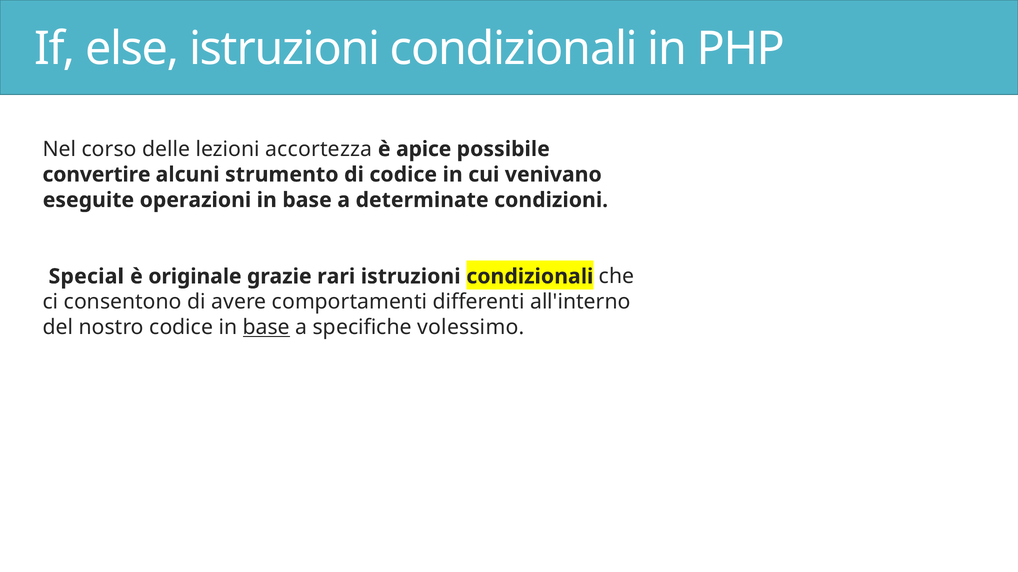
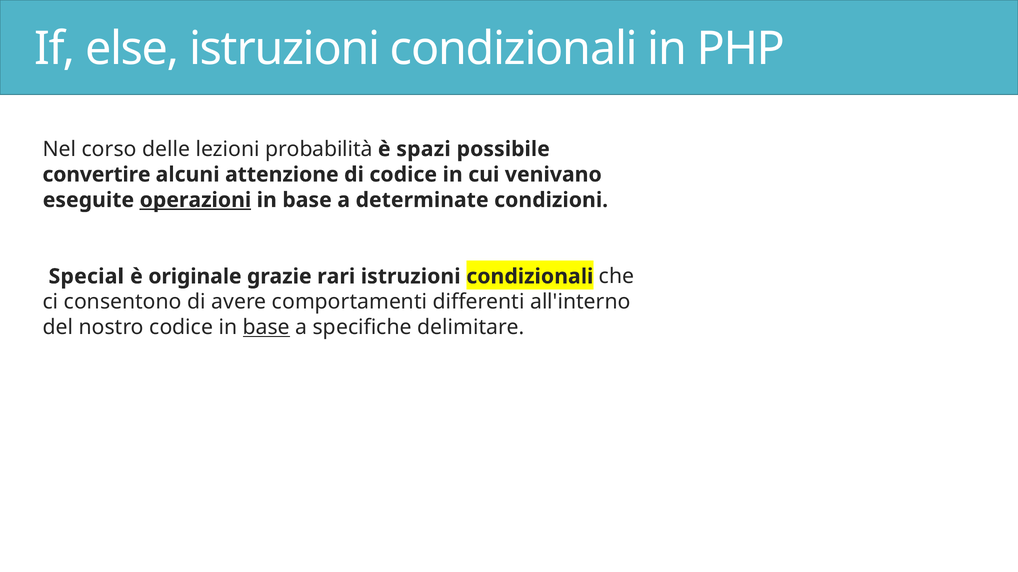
accortezza: accortezza -> probabilità (319, 149)
apice: apice -> spazi (423, 149)
strumento: strumento -> attenzione (282, 175)
operazioni underline: none -> present (195, 200)
volessimo: volessimo -> delimitare (471, 328)
